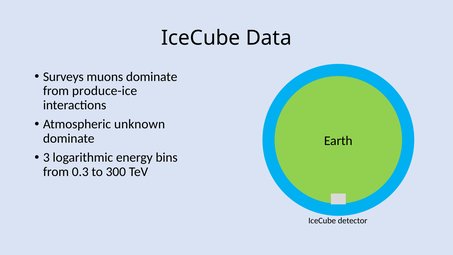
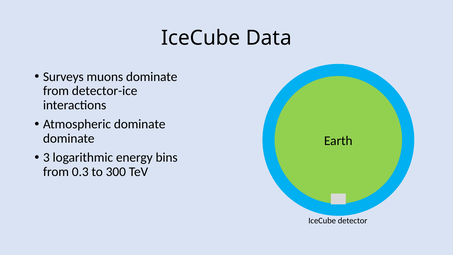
produce-ice: produce-ice -> detector-ice (105, 91)
Atmospheric unknown: unknown -> dominate (140, 124)
